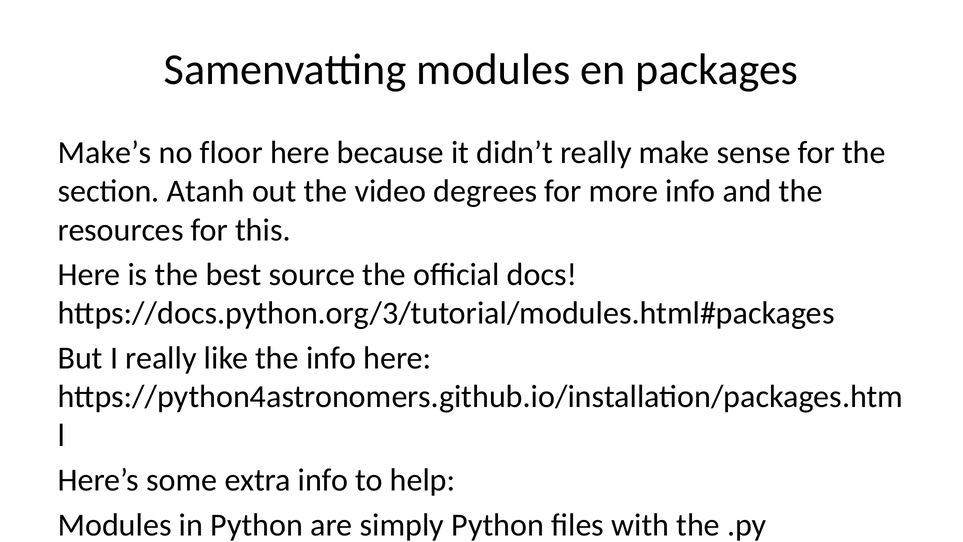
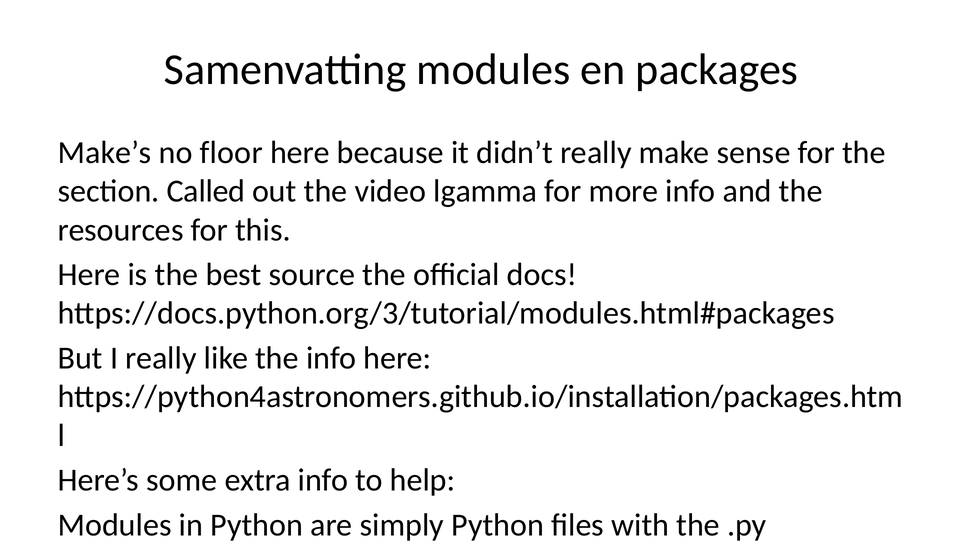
section Atanh: Atanh -> Called (206, 191)
video degrees: degrees -> lgamma (485, 191)
